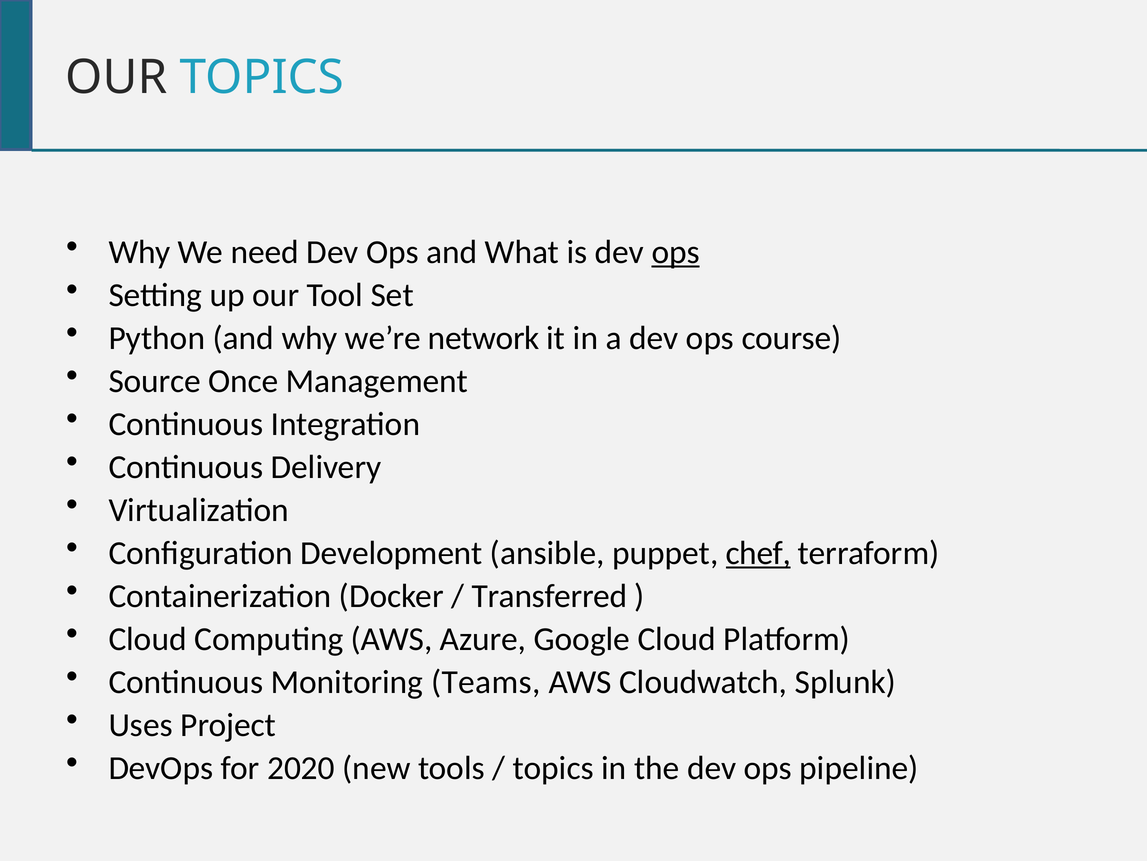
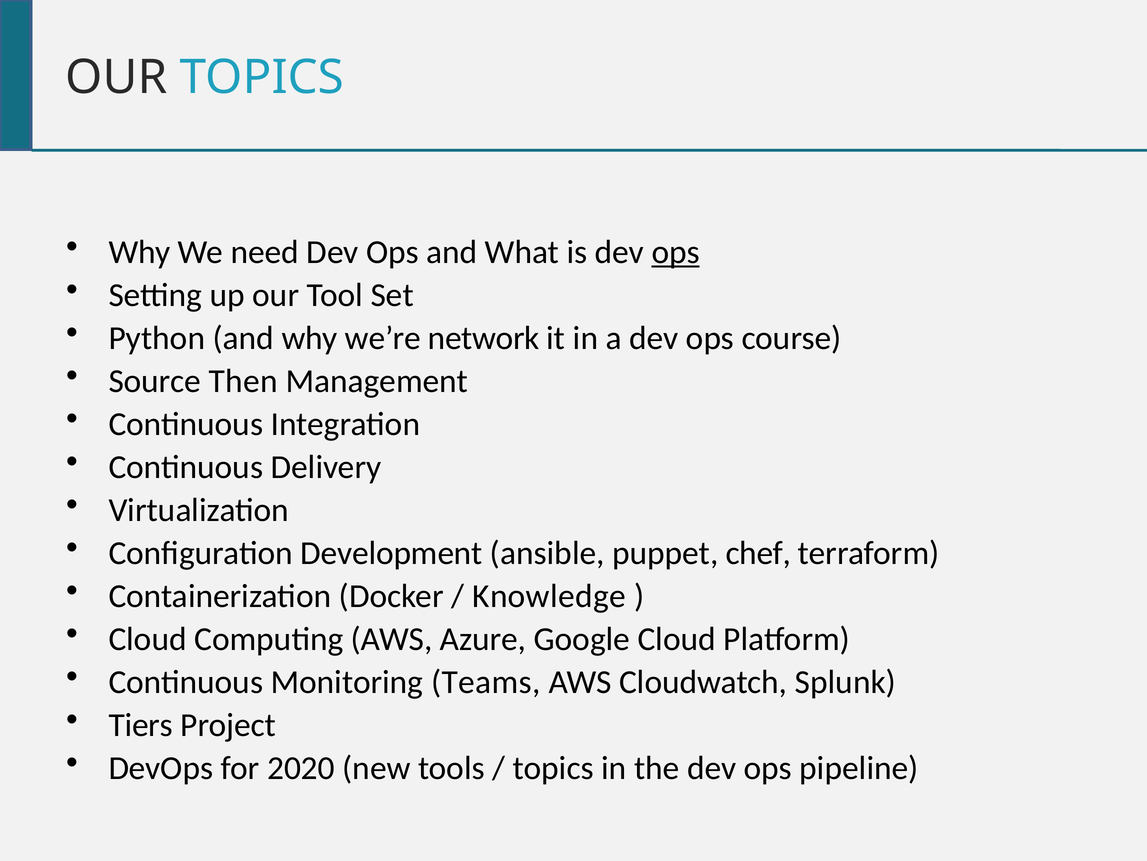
Once: Once -> Then (243, 381)
chef underline: present -> none (758, 553)
Transferred: Transferred -> Knowledge (549, 596)
Uses: Uses -> Tiers (141, 725)
